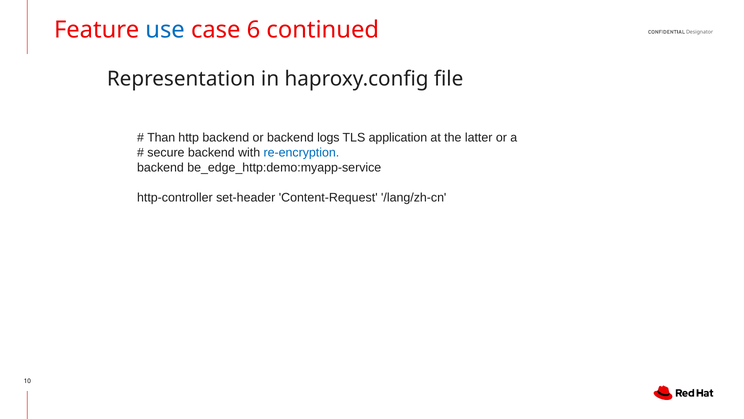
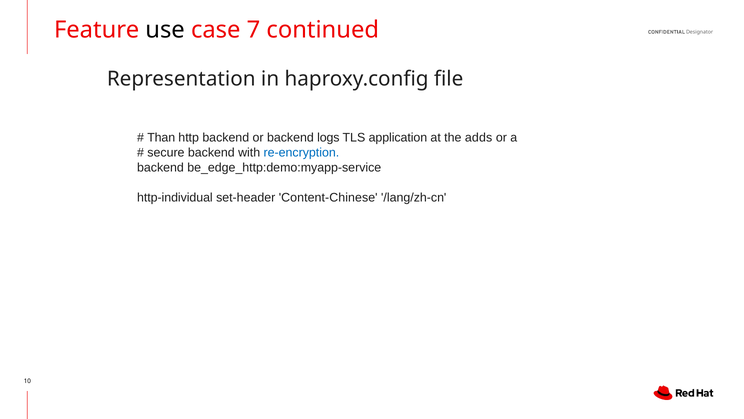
use colour: blue -> black (165, 30)
6: 6 -> 7 (253, 30)
latter: latter -> adds (479, 138)
http-controller: http-controller -> http-individual (175, 197)
Content-Request: Content-Request -> Content-Chinese (328, 197)
